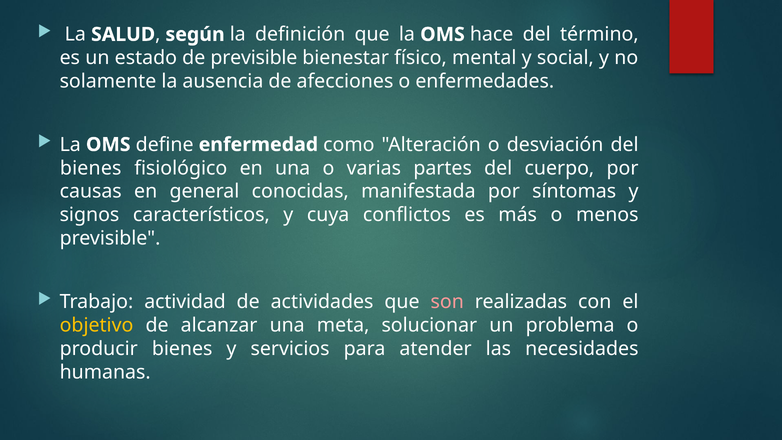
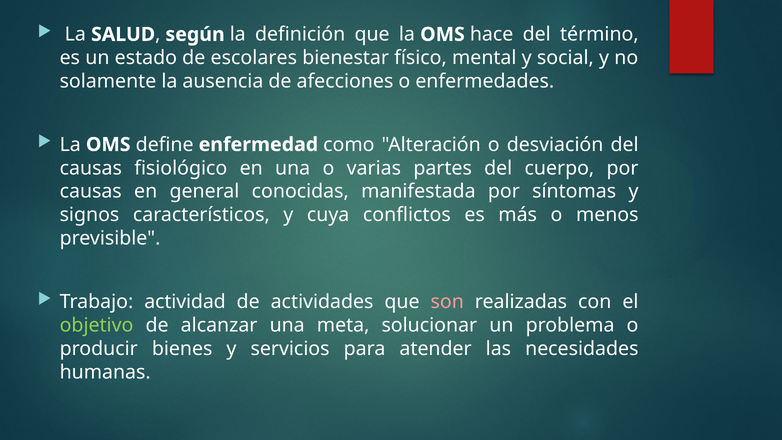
de previsible: previsible -> escolares (254, 58)
bienes: bienes -> causas (91, 168)
objetivo colour: yellow -> light green (97, 325)
